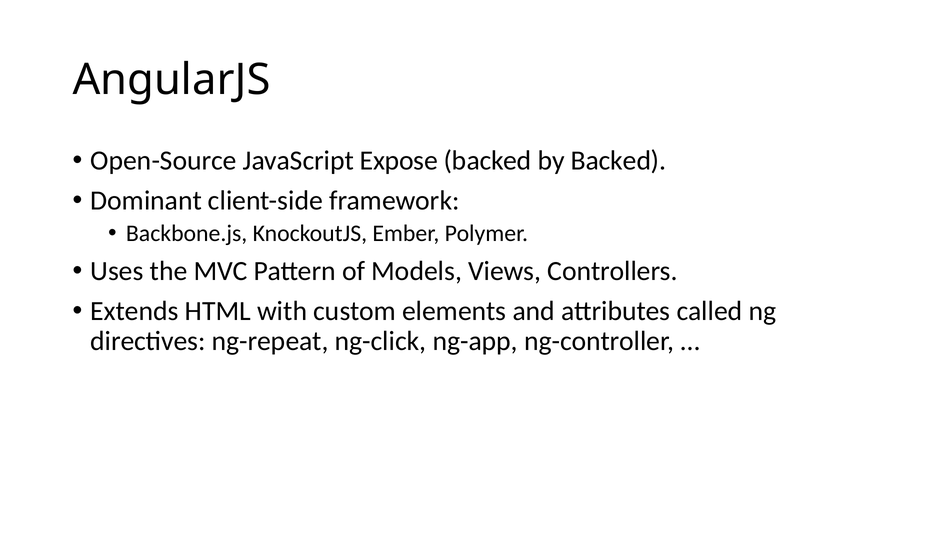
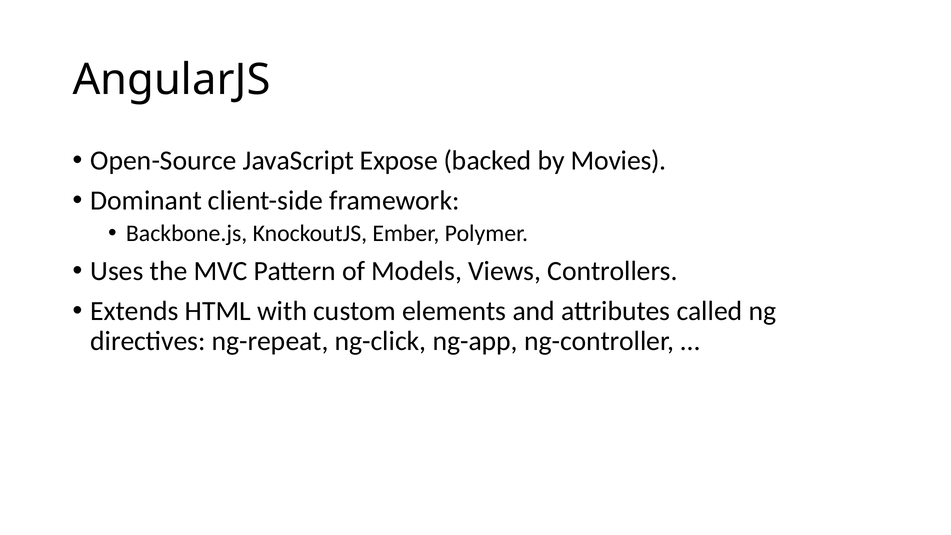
by Backed: Backed -> Movies (619, 161)
